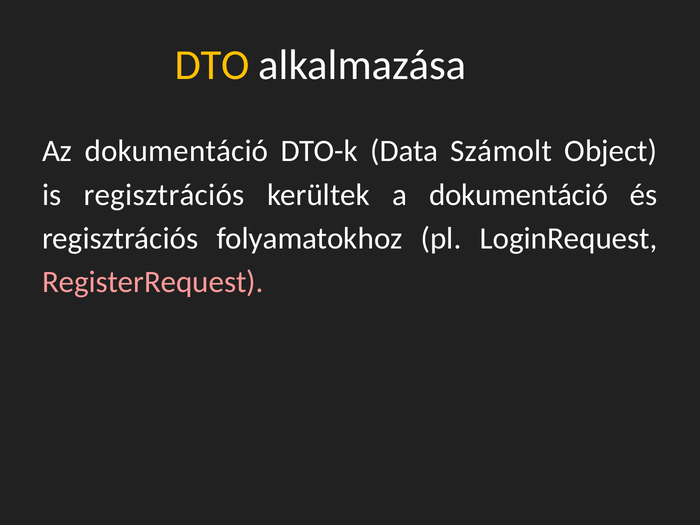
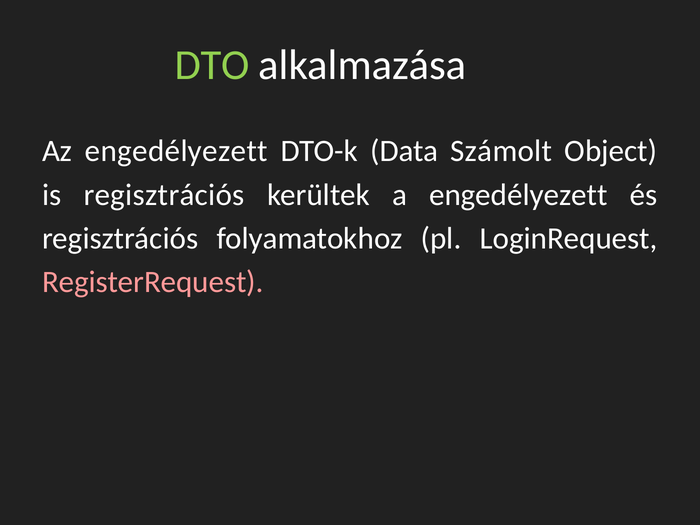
DTO colour: yellow -> light green (212, 65)
Az dokumentáció: dokumentáció -> engedélyezett (176, 151)
a dokumentáció: dokumentáció -> engedélyezett (518, 195)
